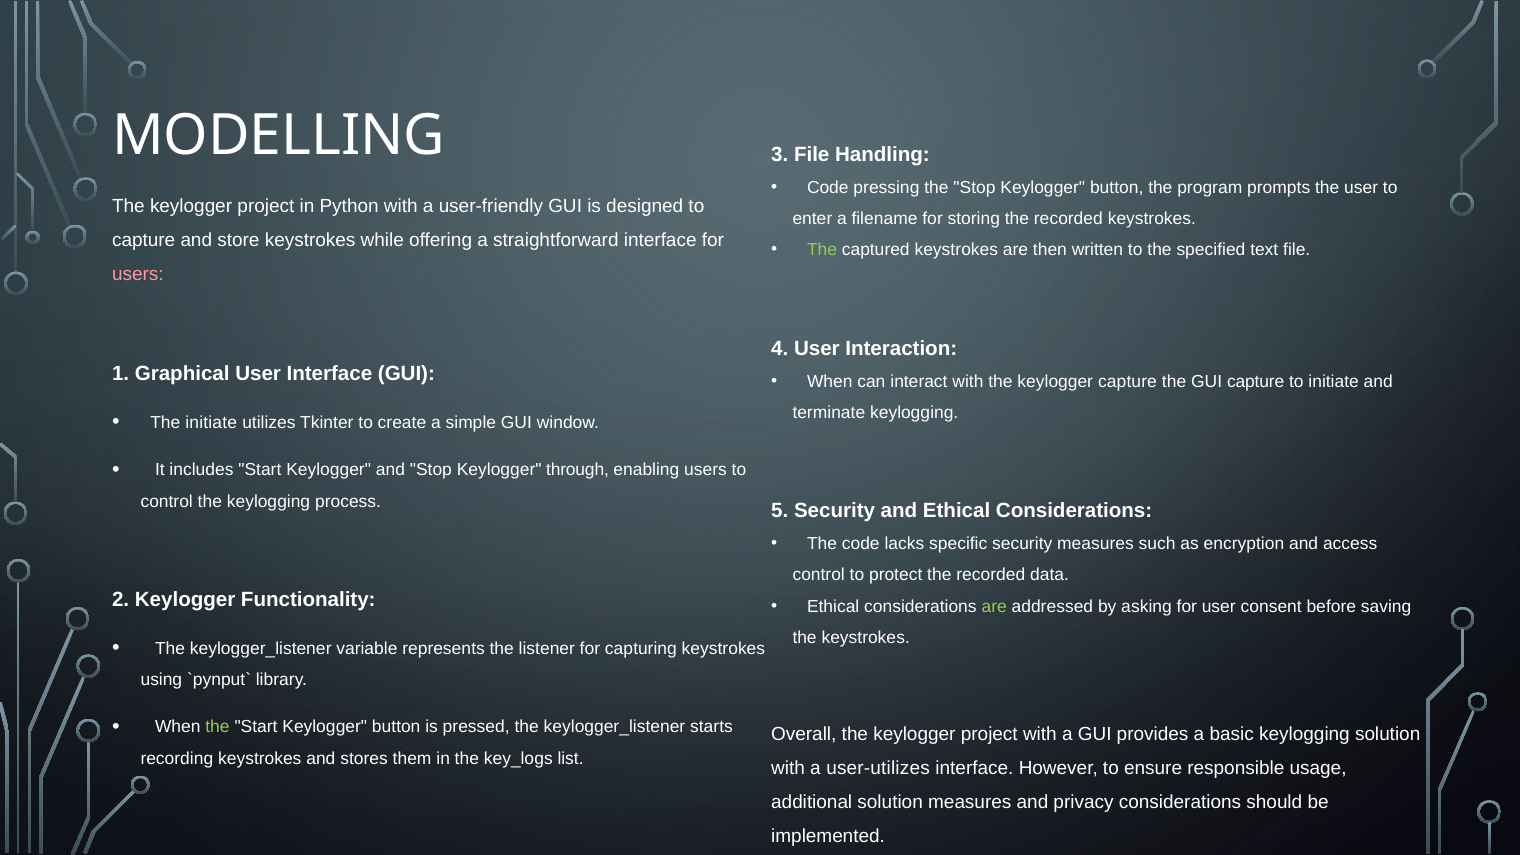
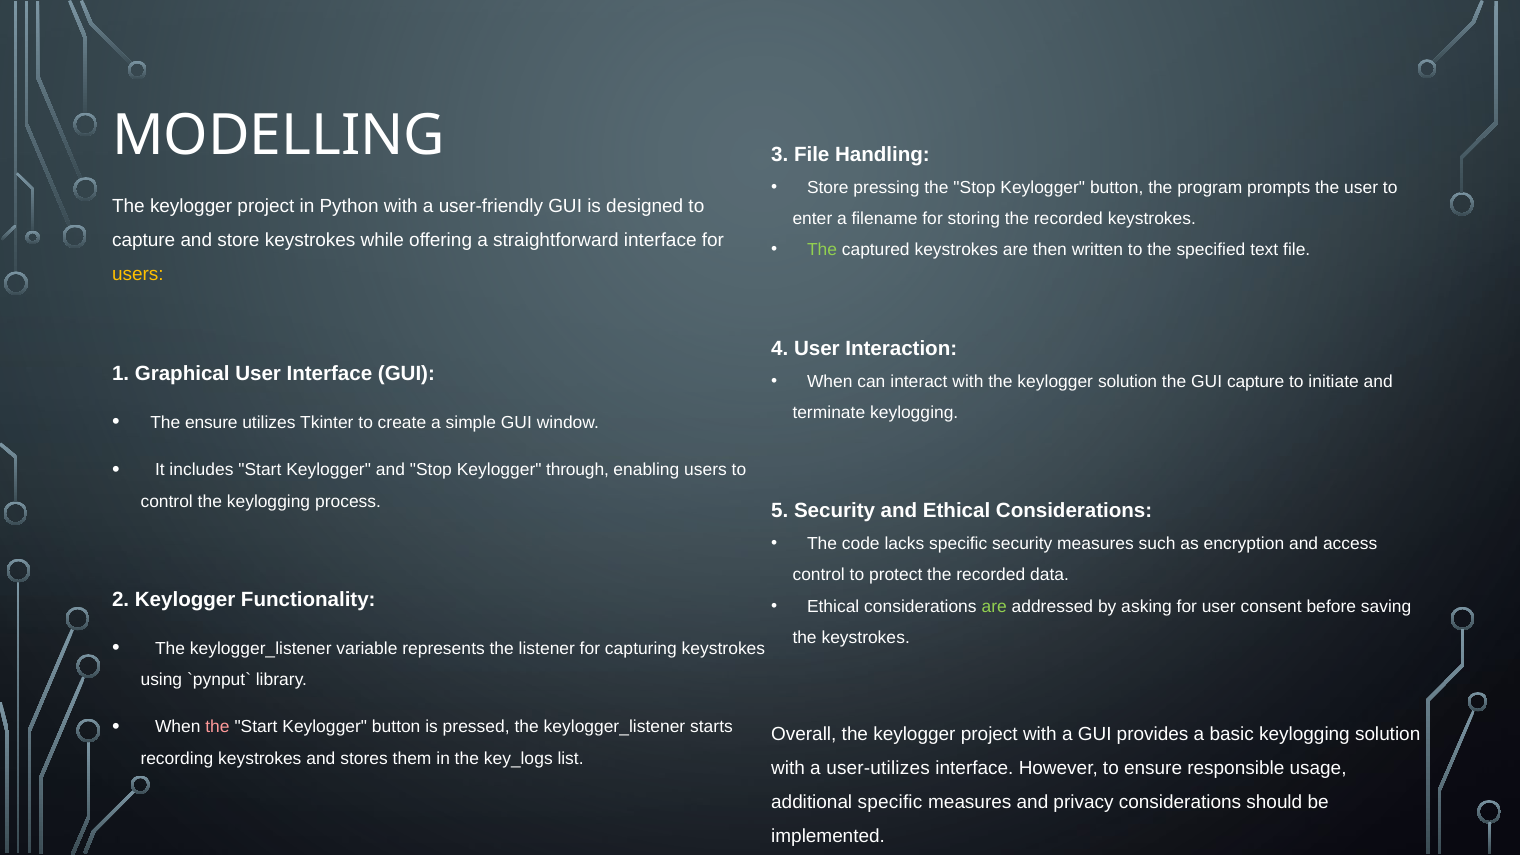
Code: Code -> Store (828, 187)
users colour: pink -> yellow (138, 275)
keylogger capture: capture -> solution (1128, 381)
The initiate: initiate -> ensure (211, 423)
the colour: light green -> pink (217, 727)
additional solution: solution -> specific (890, 802)
